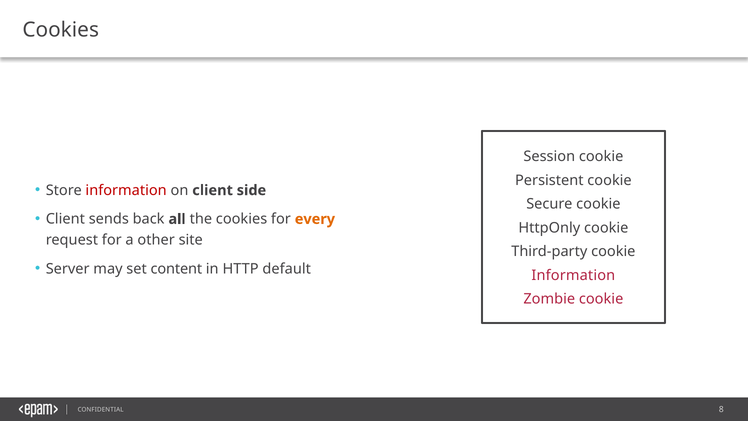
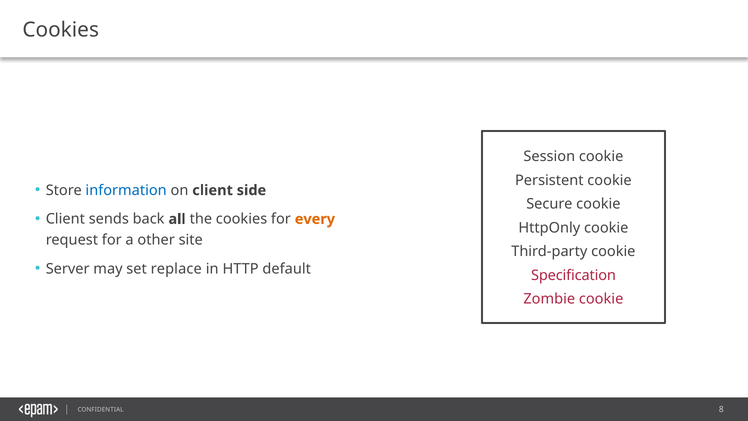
information colour: red -> blue (126, 190)
content: content -> replace (176, 269)
Information: Information -> Specification (573, 275)
